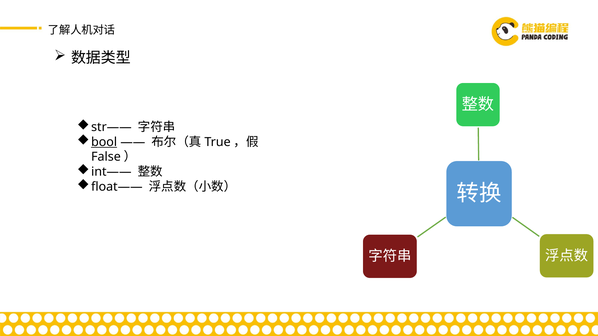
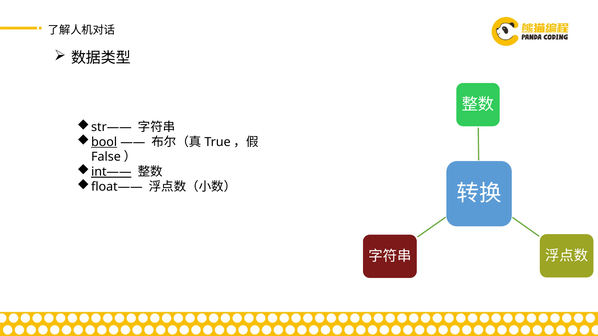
int—— underline: none -> present (111, 172)
